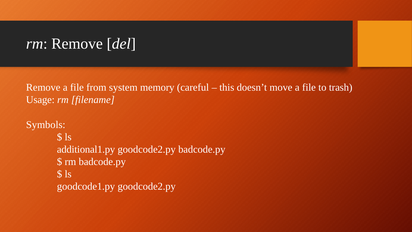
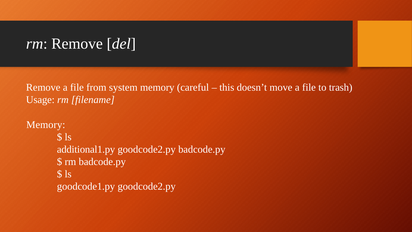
Symbols: Symbols -> Memory (46, 124)
